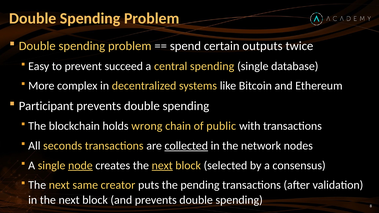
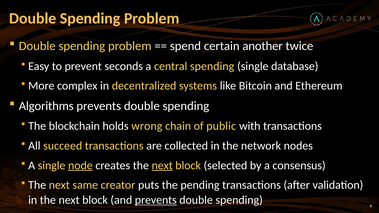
outputs: outputs -> another (263, 46)
succeed: succeed -> seconds (124, 66)
Participant: Participant -> Algorithms (46, 106)
seconds: seconds -> succeed (63, 146)
collected underline: present -> none (186, 146)
prevents underline: none -> present (156, 200)
